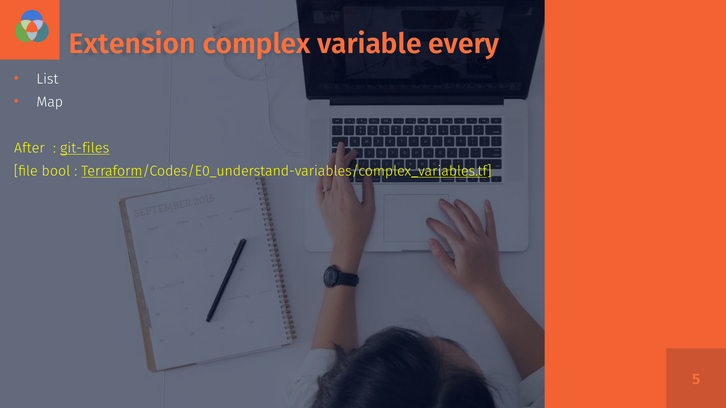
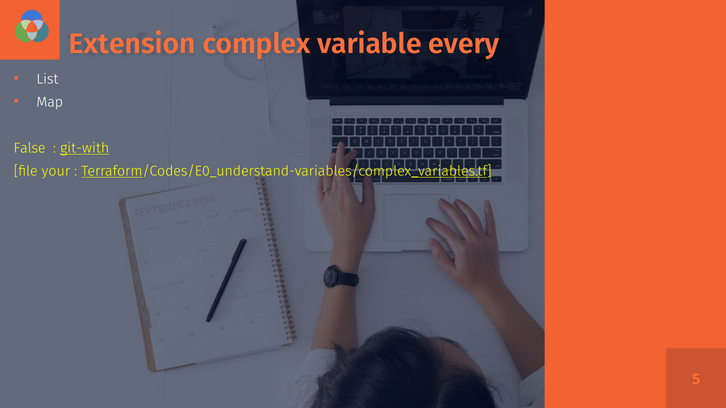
After: After -> False (30, 148)
git-files: git-files -> git-with (85, 148)
bool: bool -> your (56, 171)
